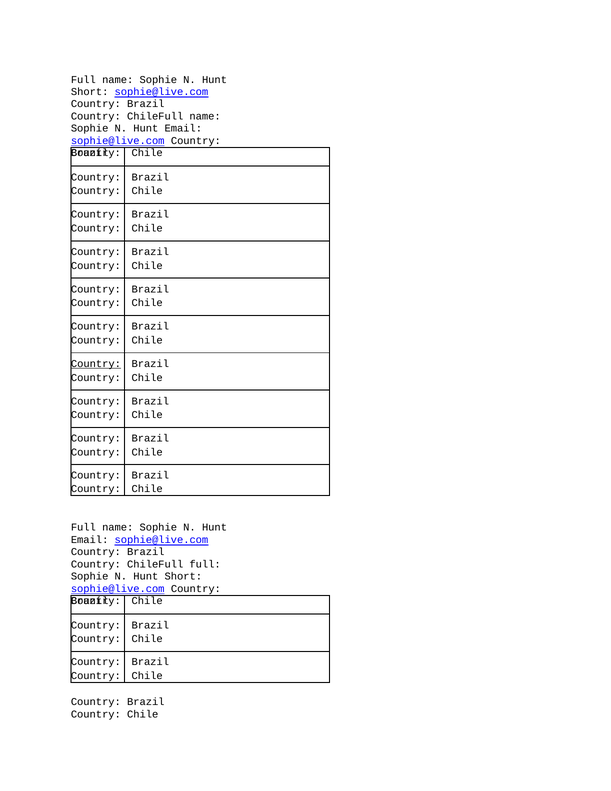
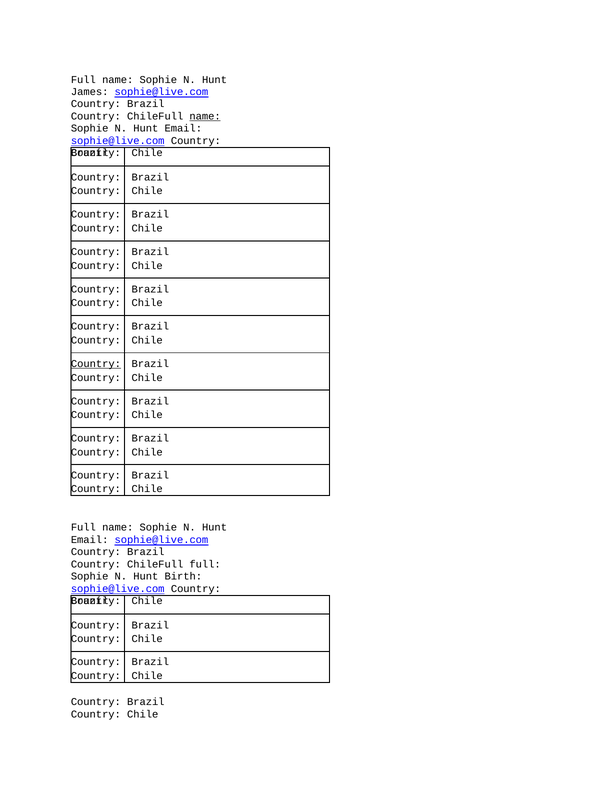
Short: Short -> James (90, 92)
name underline: none -> present (205, 116)
Short: Short -> Birth (183, 576)
